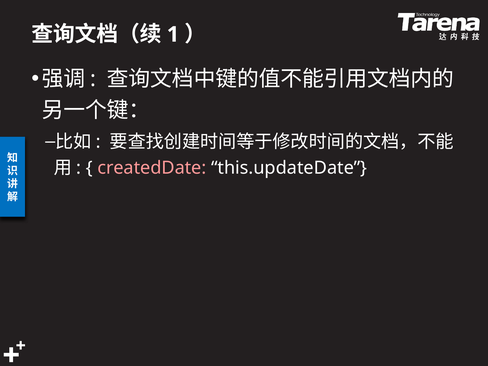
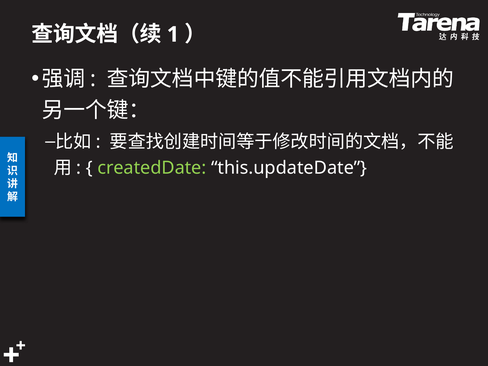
createdDate colour: pink -> light green (152, 168)
